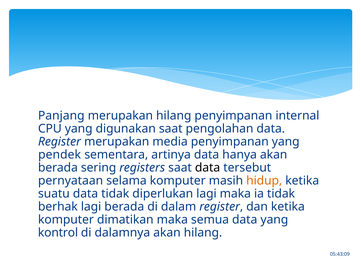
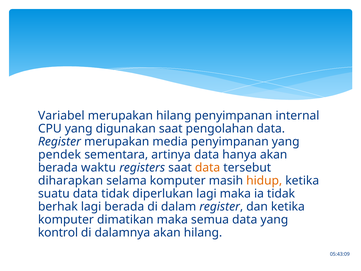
Panjang: Panjang -> Variabel (61, 115)
sering: sering -> waktu (99, 167)
data colour: black -> orange (208, 167)
pernyataan: pernyataan -> diharapkan (71, 180)
